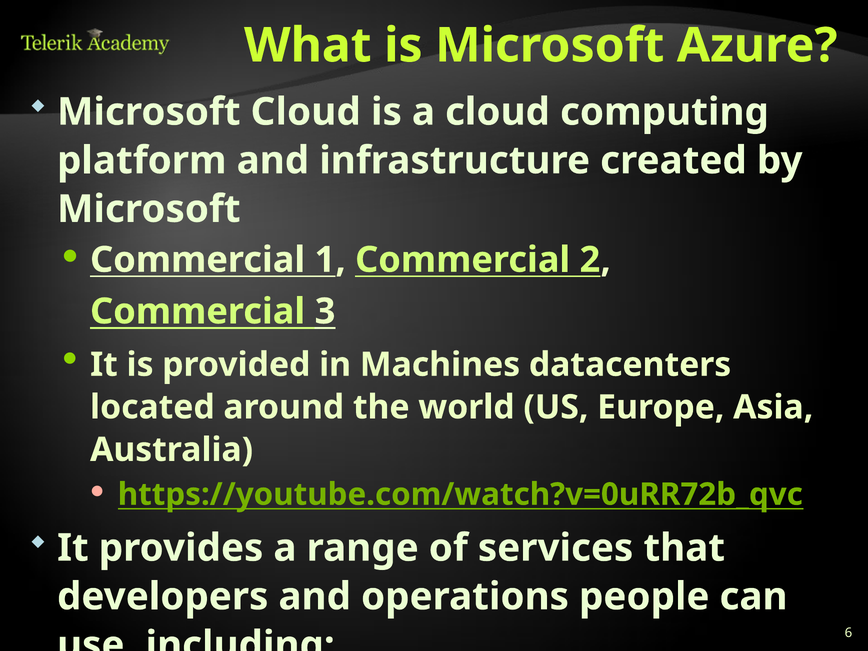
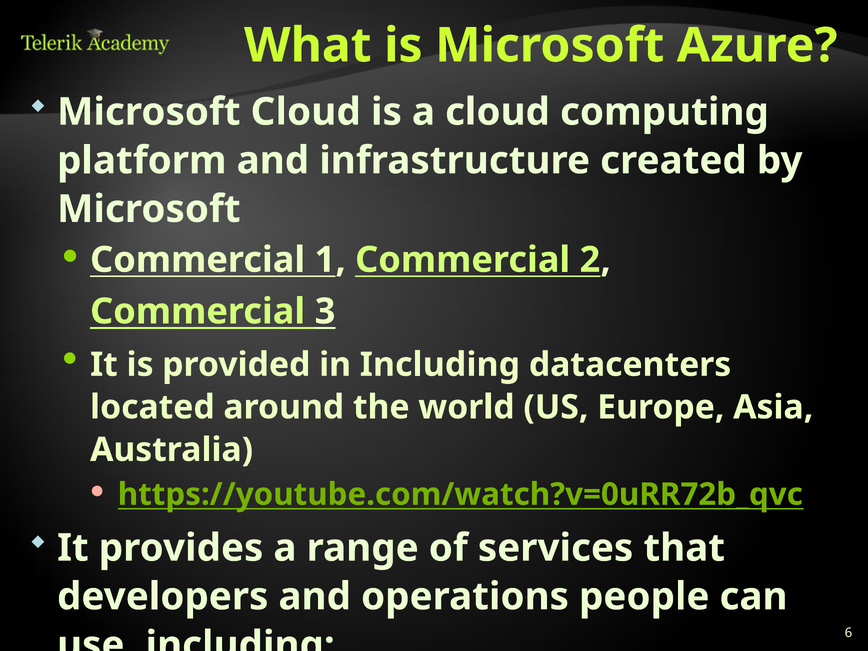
in Machines: Machines -> Including (440, 365)
